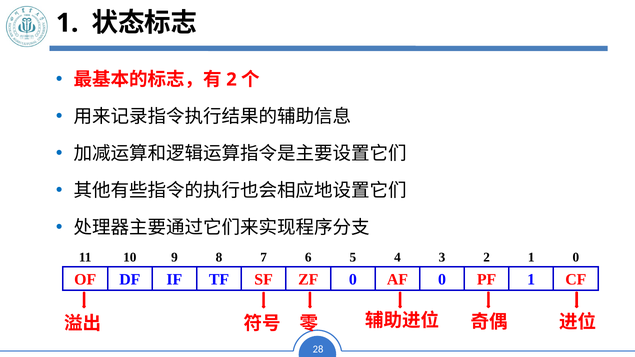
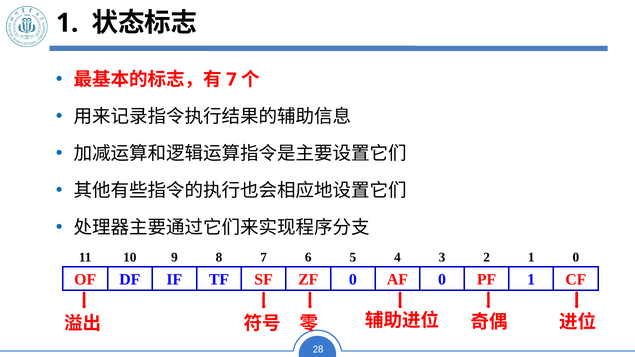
2: 2 -> 7 (231, 80)
